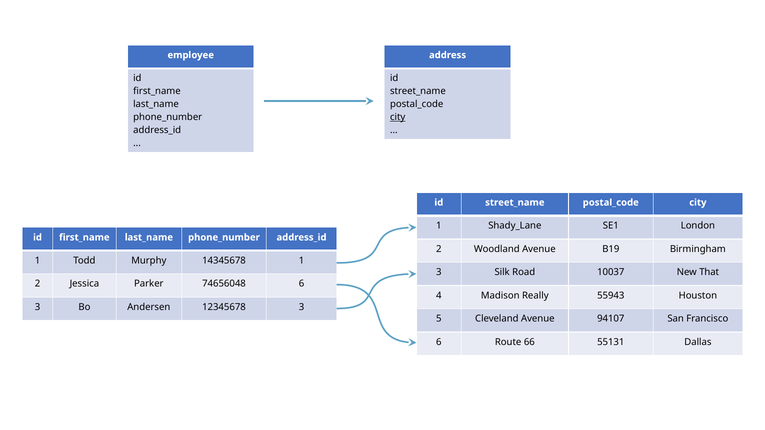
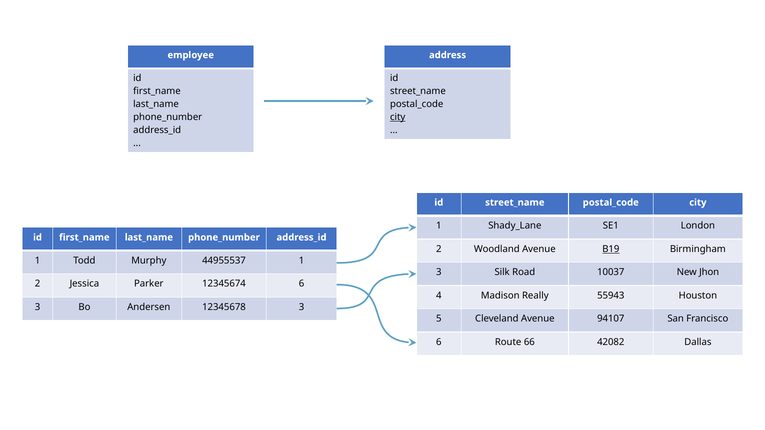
B19 underline: none -> present (611, 249)
14345678: 14345678 -> 44955537 (224, 261)
That: That -> Jhon (709, 272)
74656048: 74656048 -> 12345674 (224, 284)
55131: 55131 -> 42082 (611, 342)
